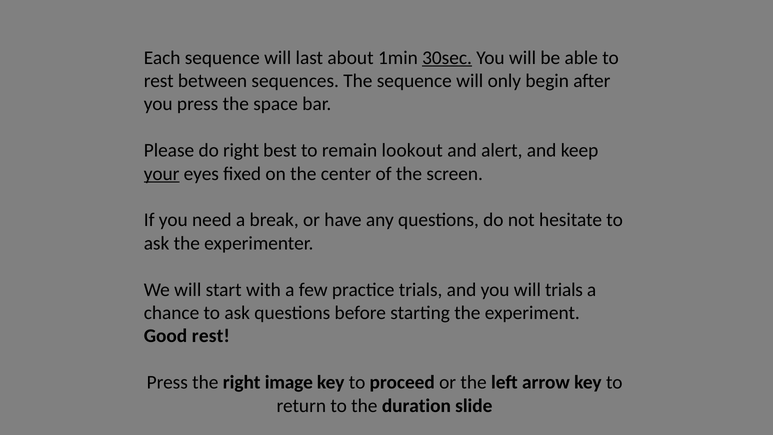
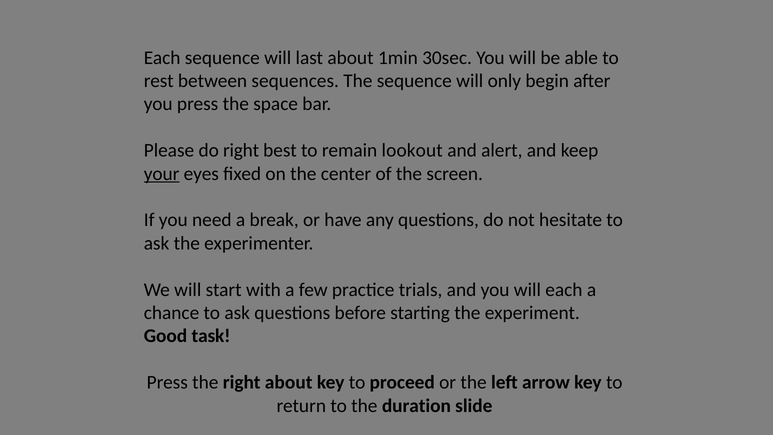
30sec underline: present -> none (447, 58)
will trials: trials -> each (564, 290)
Good rest: rest -> task (211, 336)
right image: image -> about (289, 382)
